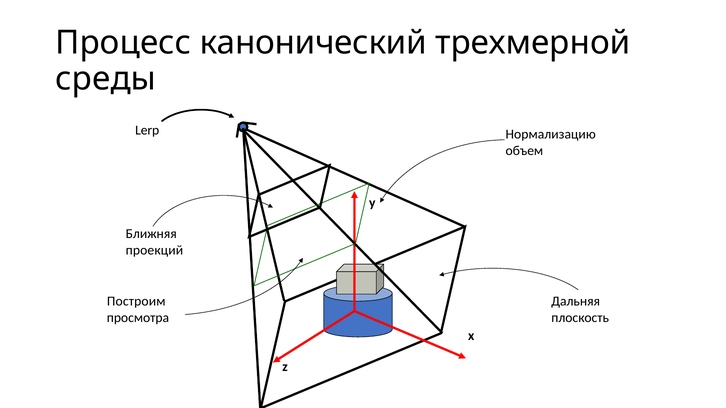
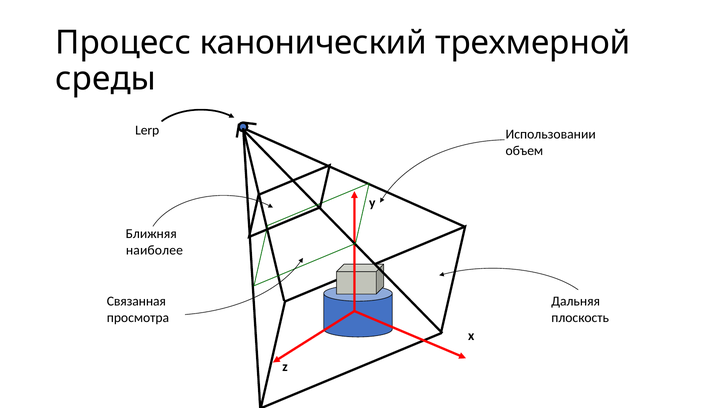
Нормализацию: Нормализацию -> Использовании (551, 134)
проекций: проекций -> наиболее (154, 250)
Построим: Построим -> Связанная (136, 302)
